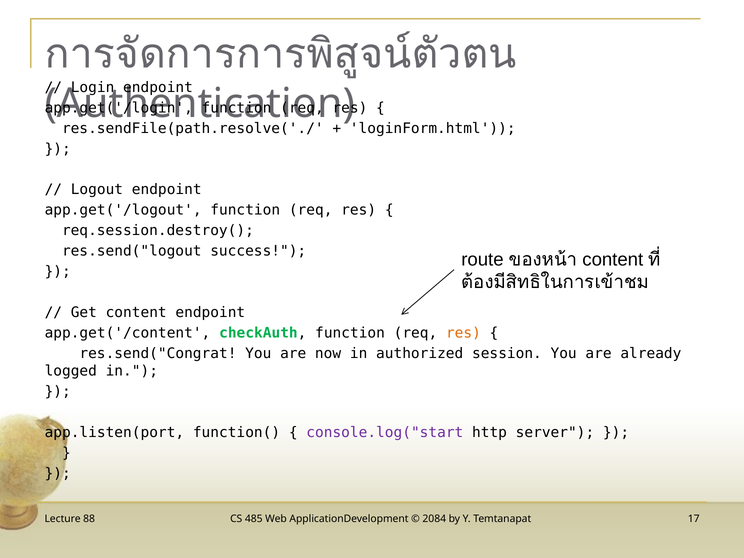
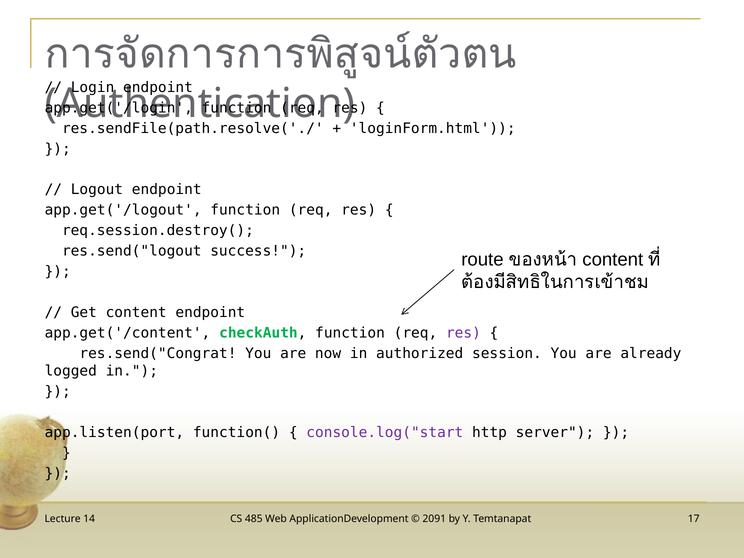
res colour: orange -> purple (463, 333)
88: 88 -> 14 (89, 519)
2084: 2084 -> 2091 (434, 519)
